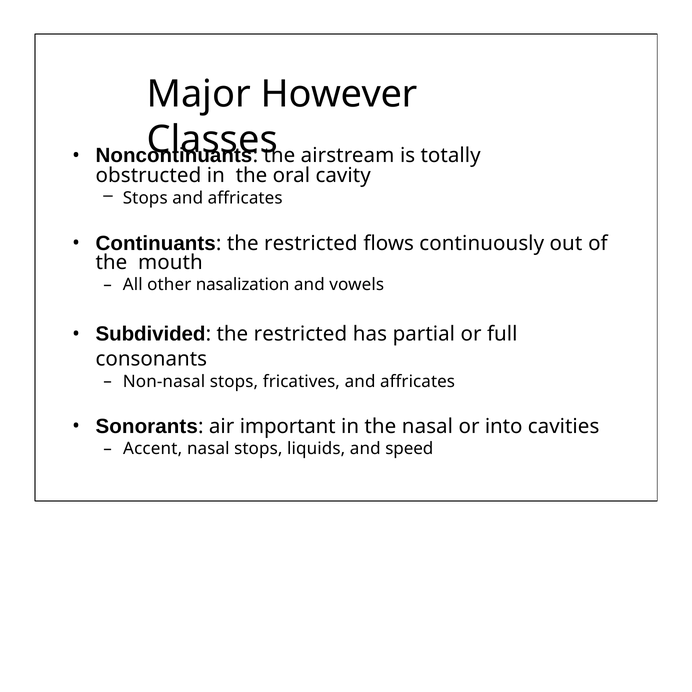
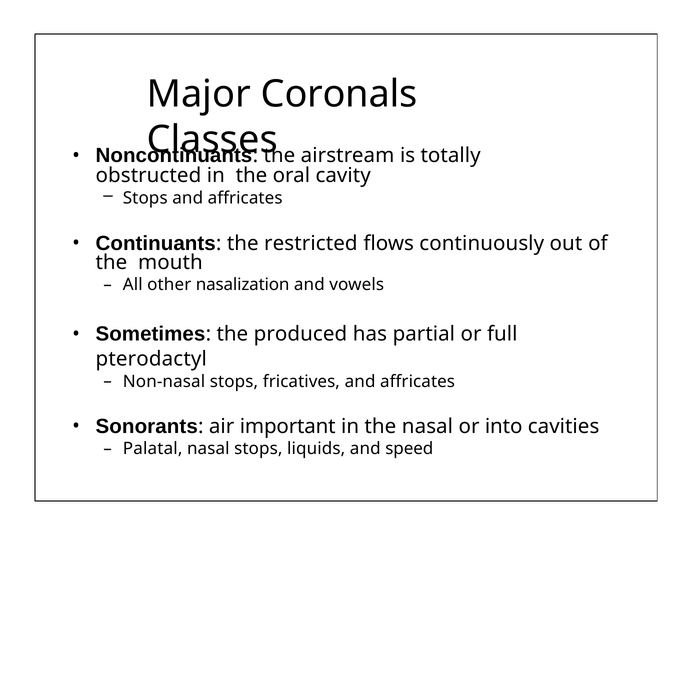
However: However -> Coronals (339, 94)
Subdivided: Subdivided -> Sometimes (150, 334)
restricted: restricted -> produced (300, 334)
consonants: consonants -> pterodactyl (151, 359)
Accent: Accent -> Palatal (153, 449)
